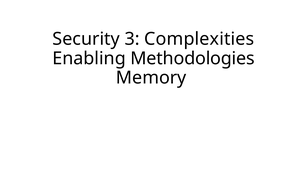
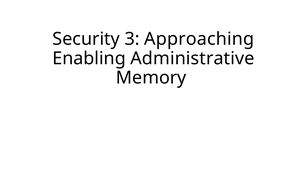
Complexities: Complexities -> Approaching (199, 39)
Methodologies: Methodologies -> Administrative (192, 58)
